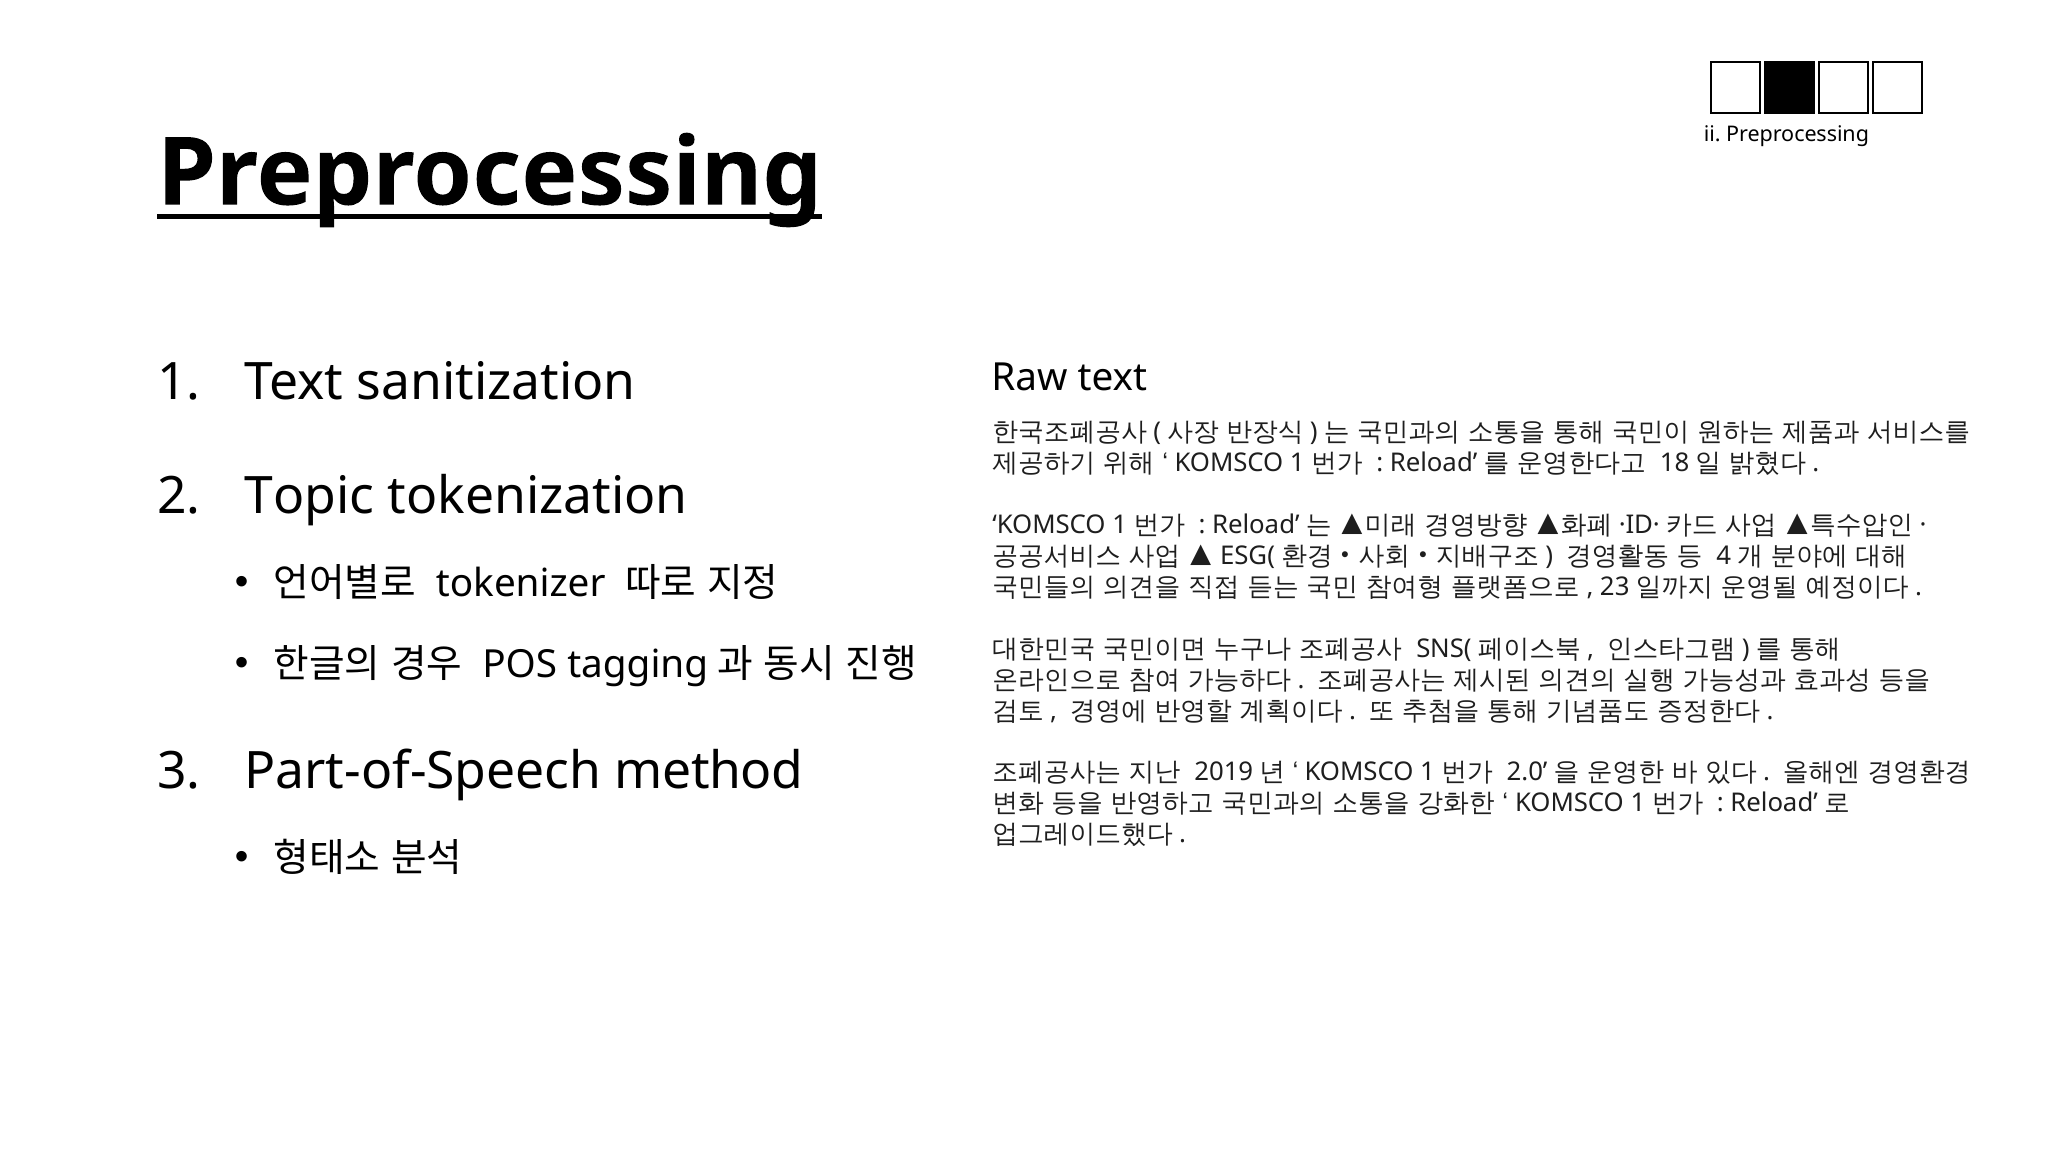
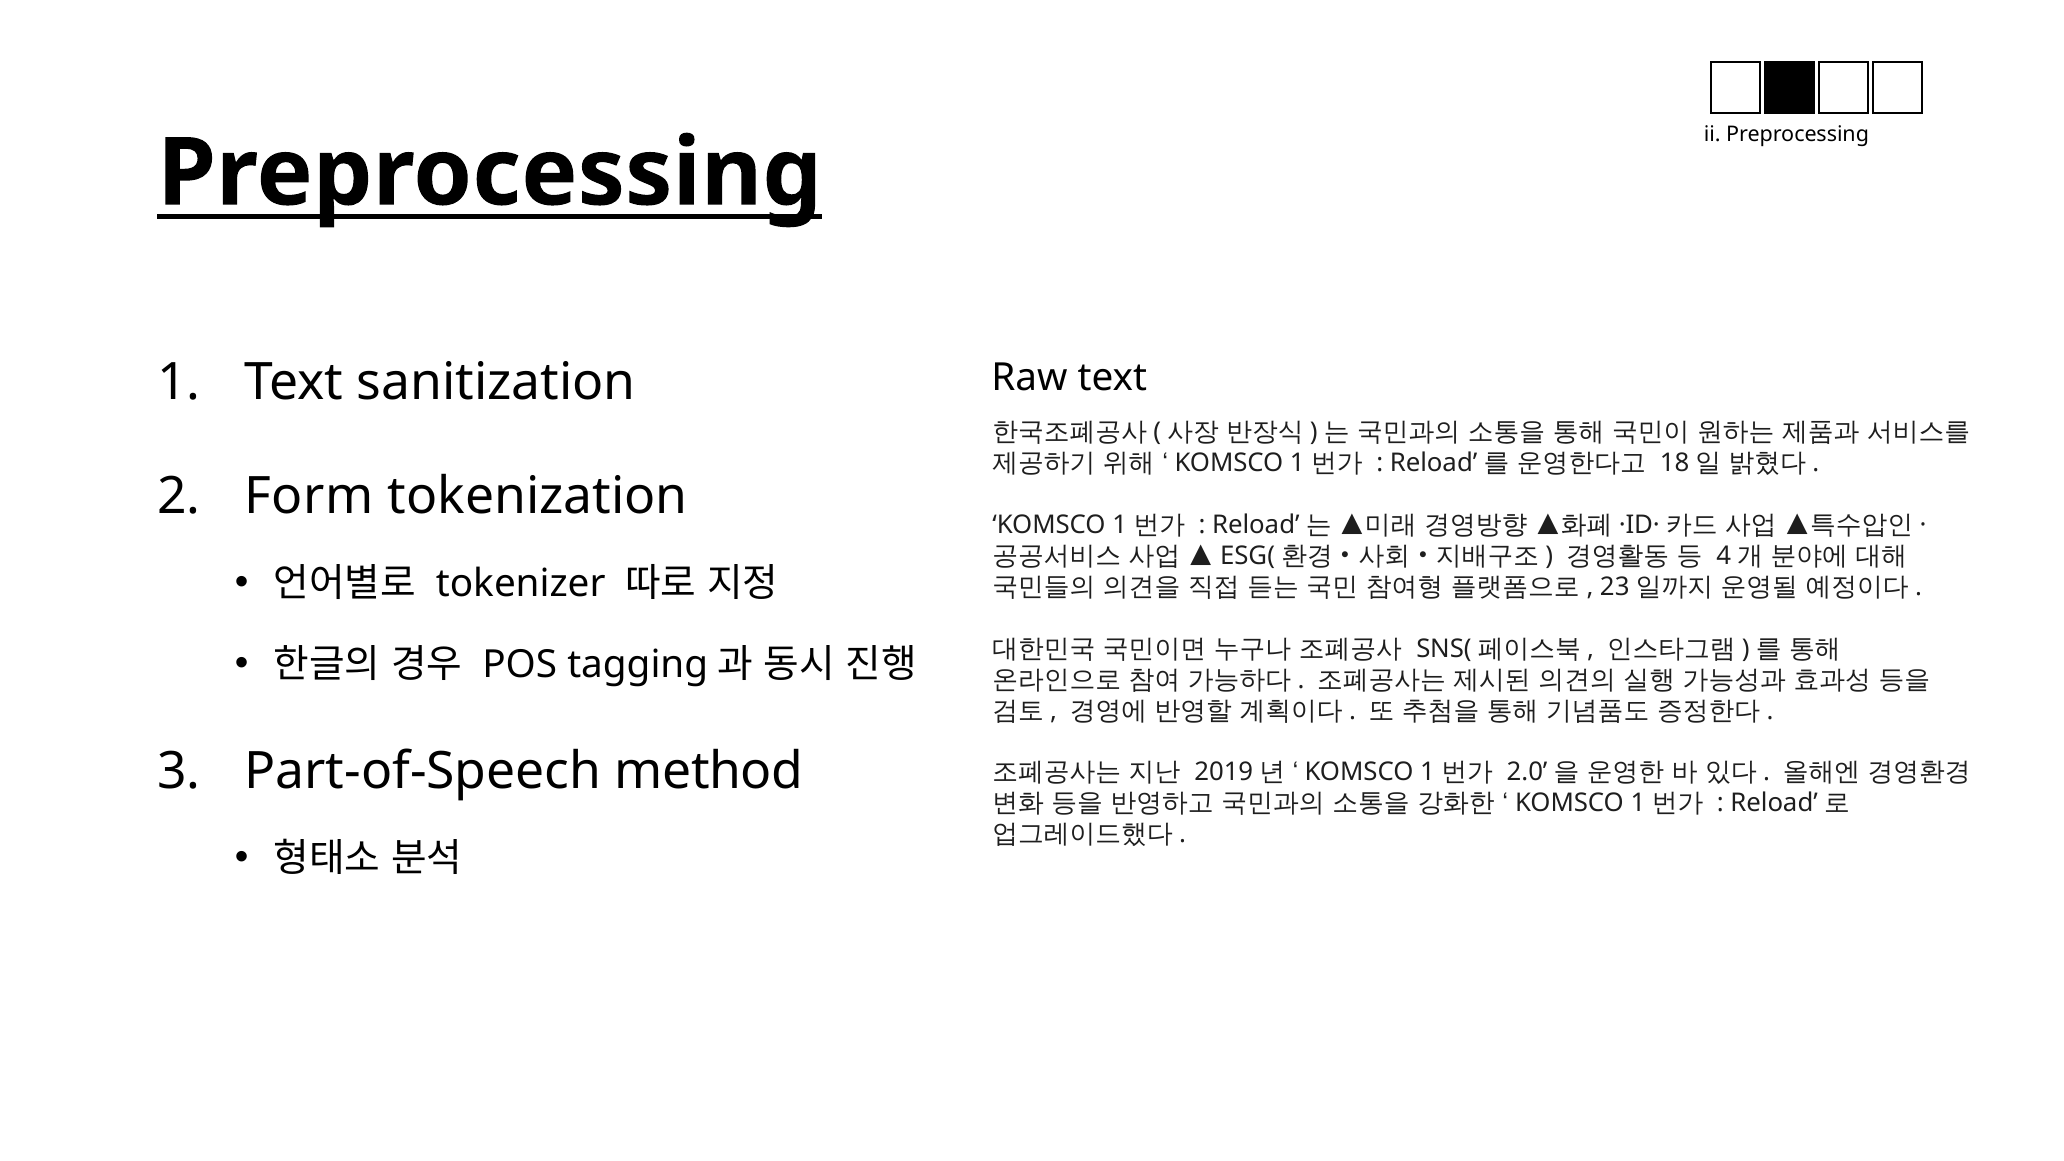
Topic: Topic -> Form (309, 497)
